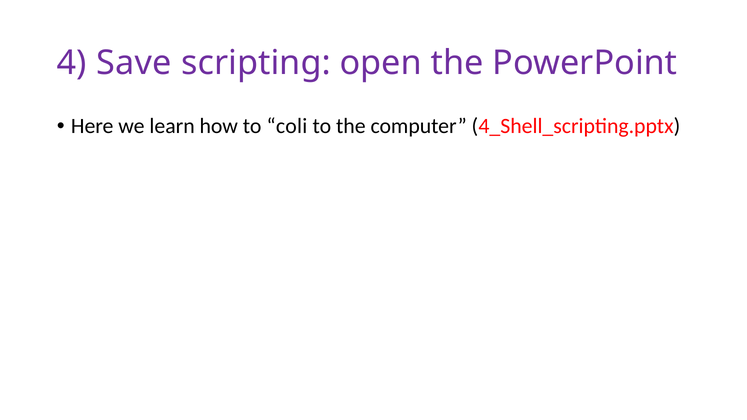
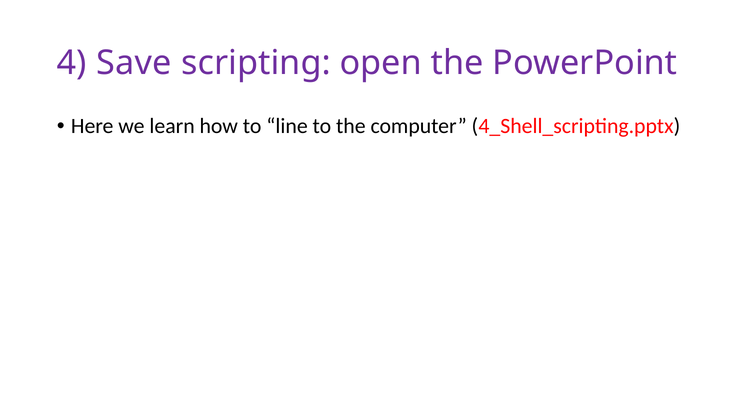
coli: coli -> line (287, 126)
